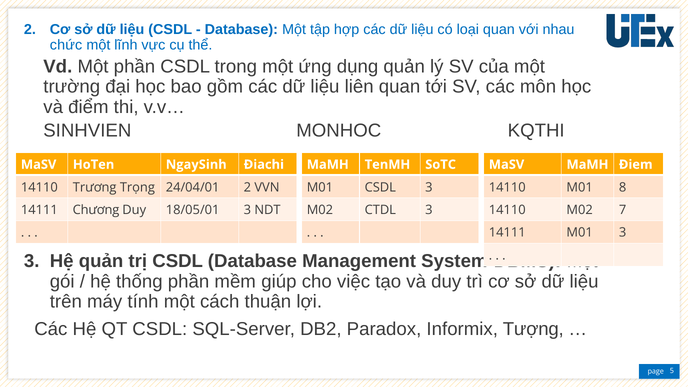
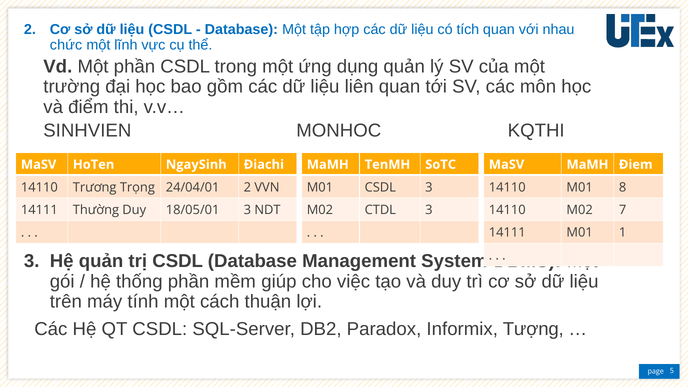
loại: loại -> tích (468, 30)
Chương: Chương -> Thường (96, 210)
M01 3: 3 -> 1 (623, 233)
